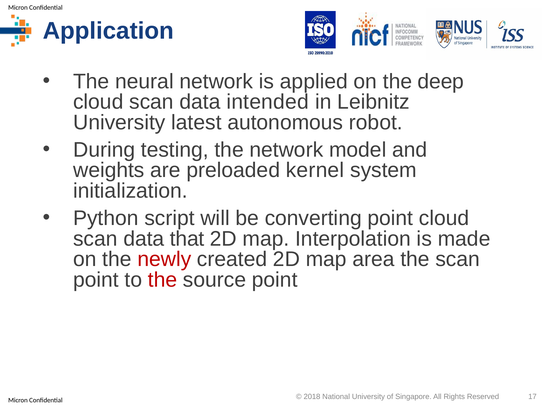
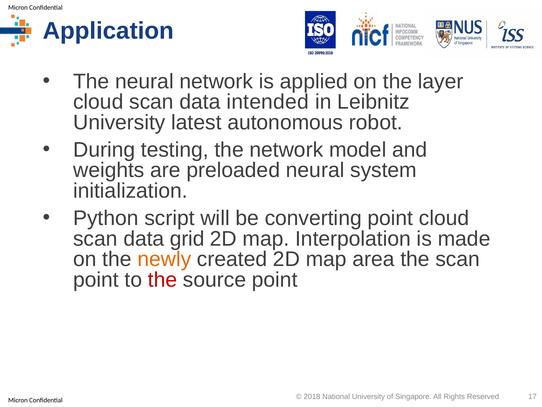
deep: deep -> layer (441, 81)
preloaded kernel: kernel -> neural (315, 170)
that: that -> grid (187, 238)
newly colour: red -> orange (164, 259)
